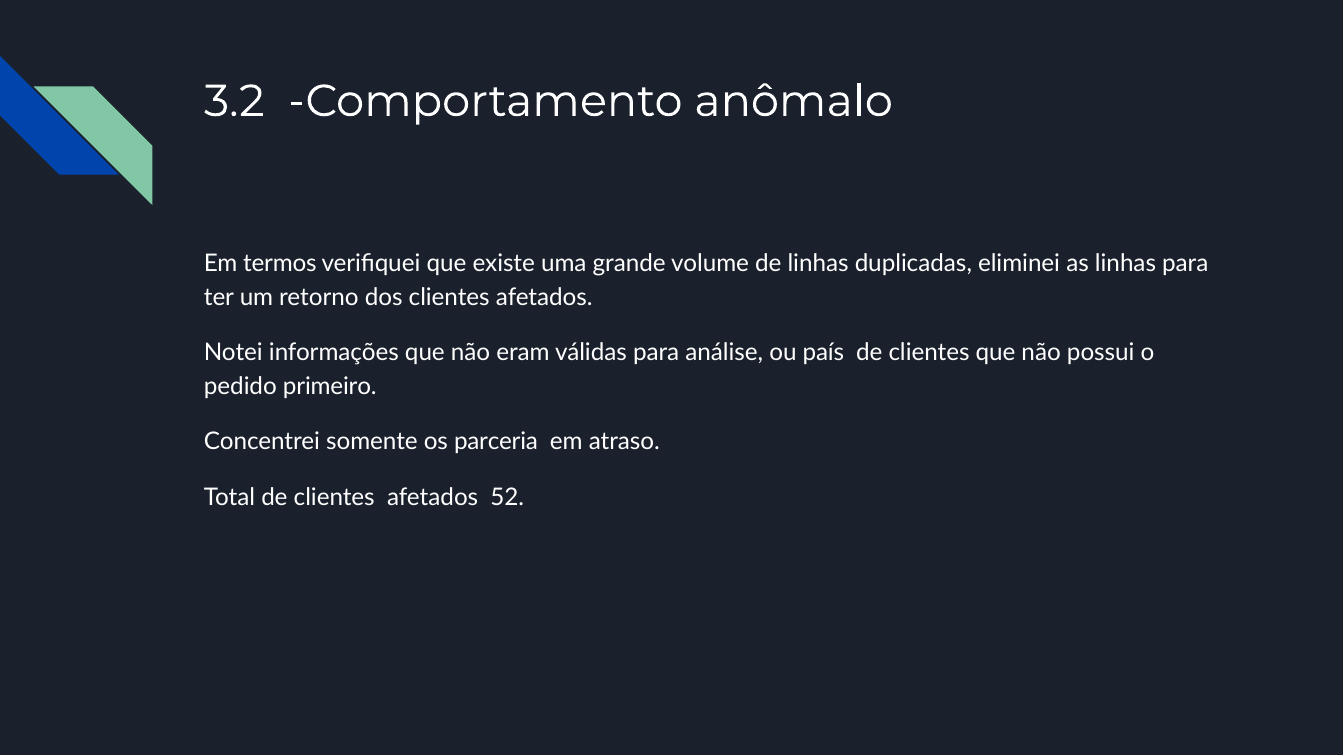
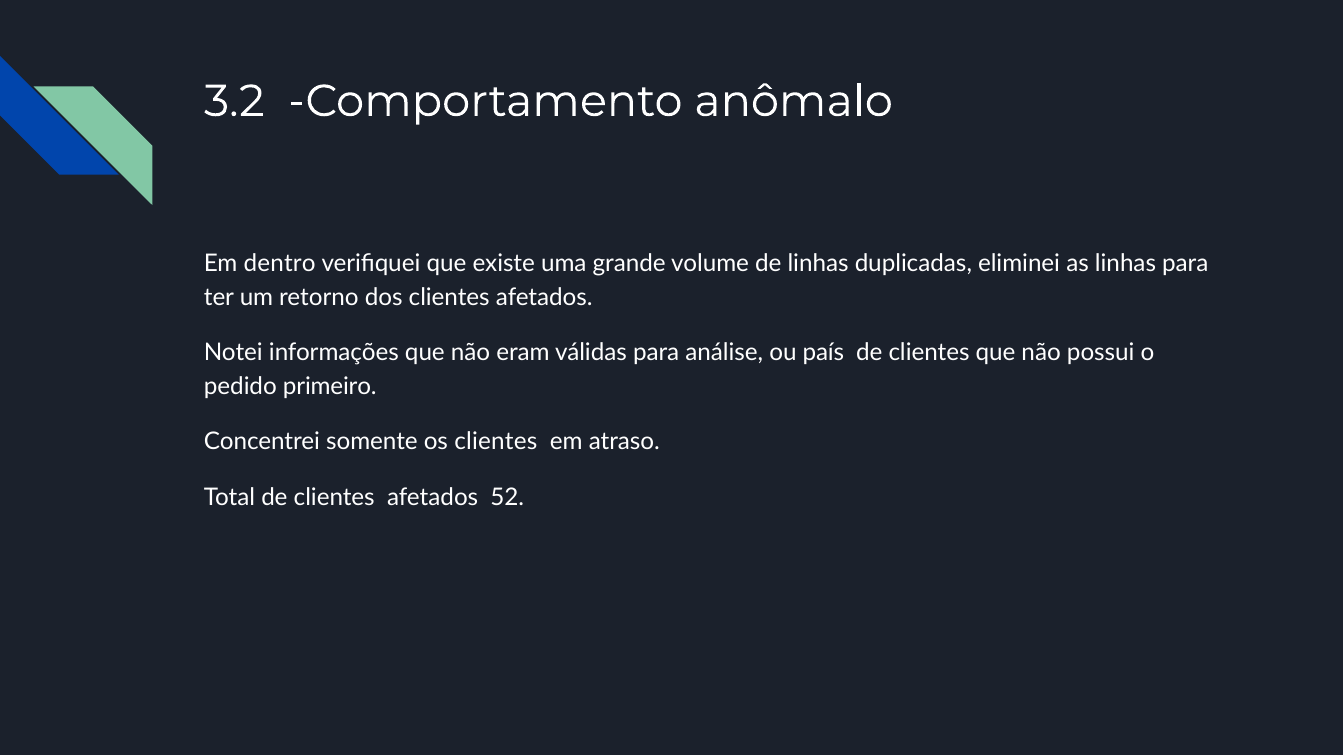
termos: termos -> dentro (280, 264)
os parceria: parceria -> clientes (496, 442)
